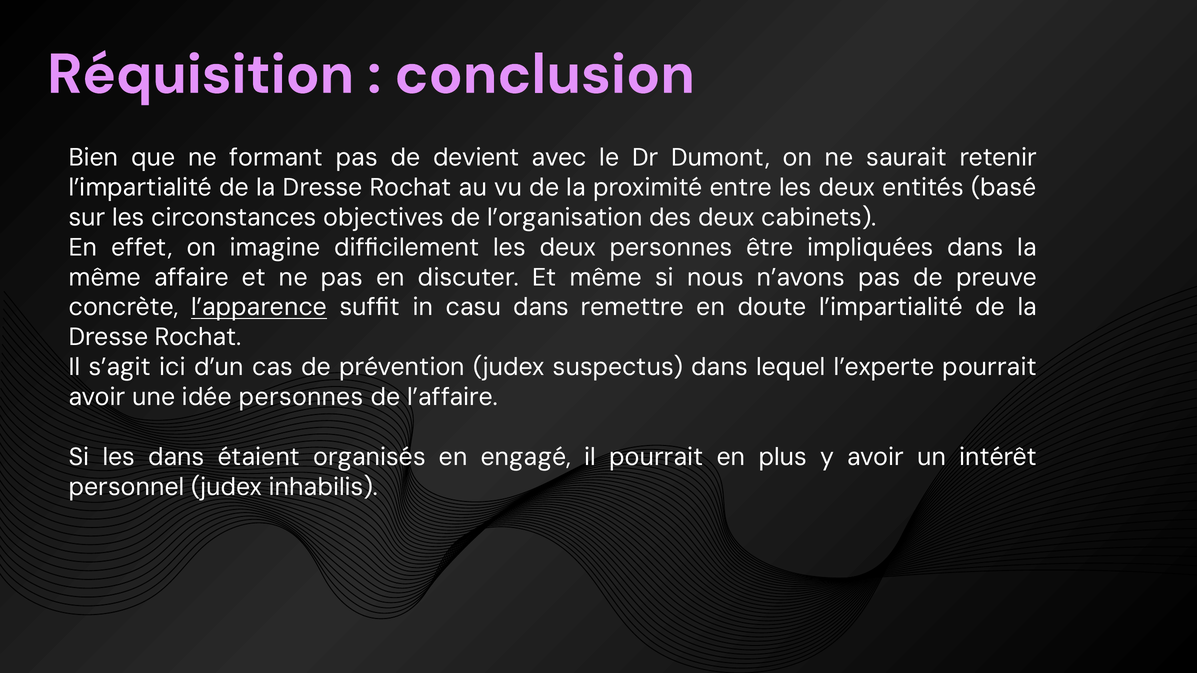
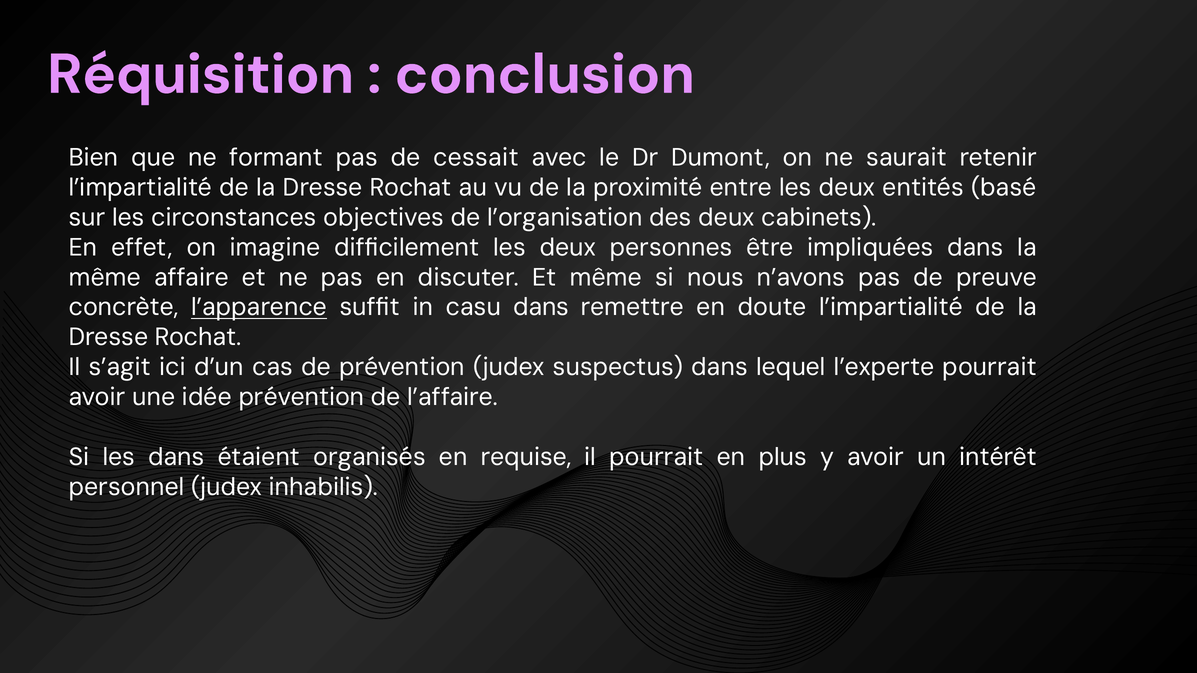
devient: devient -> cessait (476, 158)
idée personnes: personnes -> prévention (301, 397)
engagé: engagé -> requise (526, 457)
